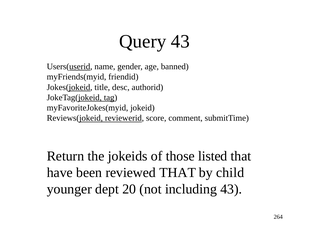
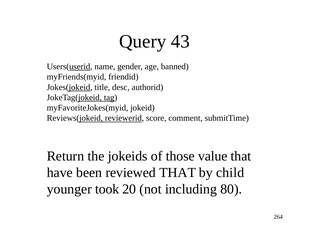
listed: listed -> value (213, 156)
dept: dept -> took (107, 189)
including 43: 43 -> 80 (231, 189)
